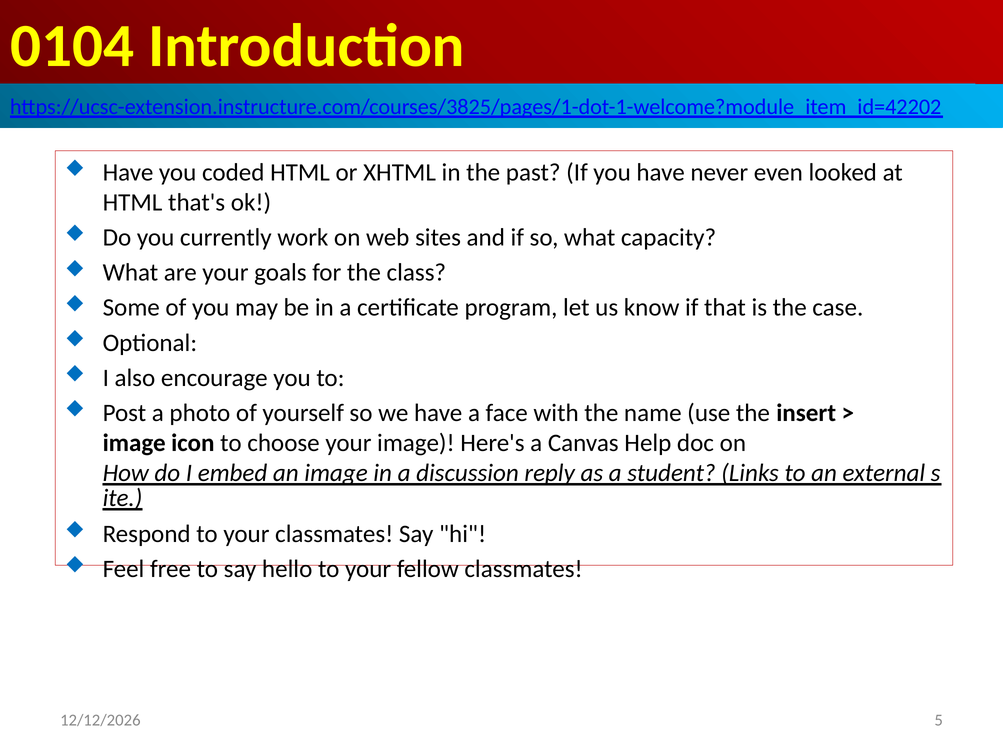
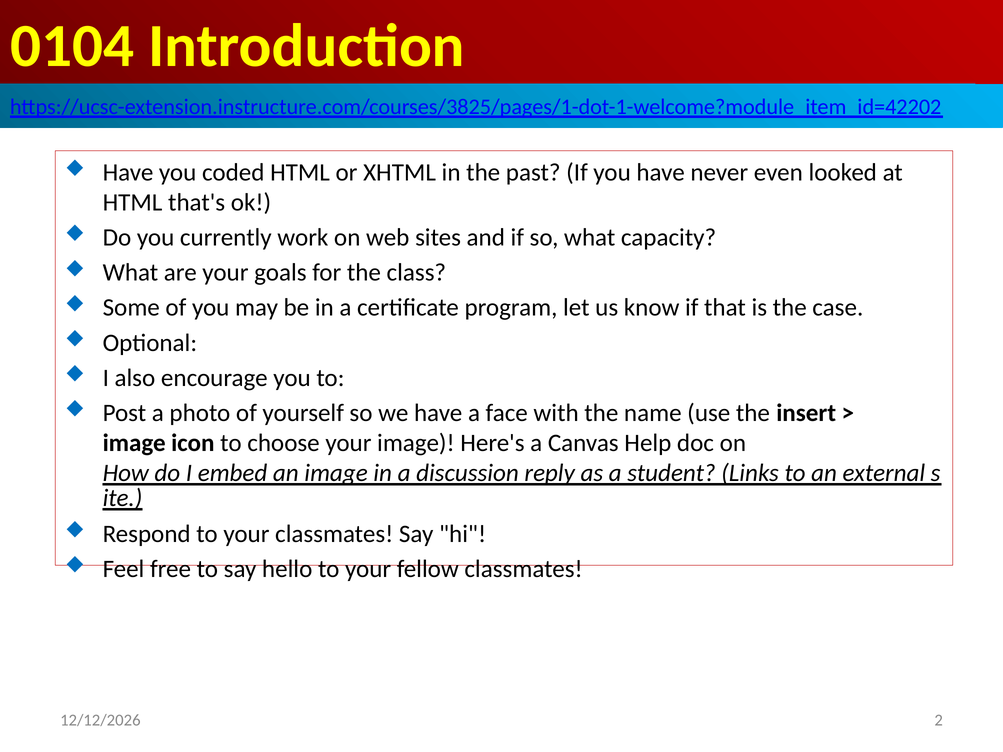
5: 5 -> 2 (939, 720)
